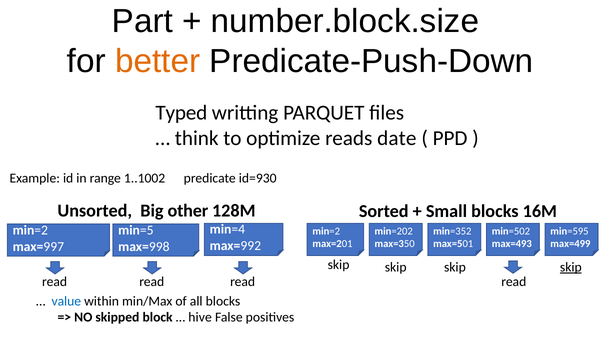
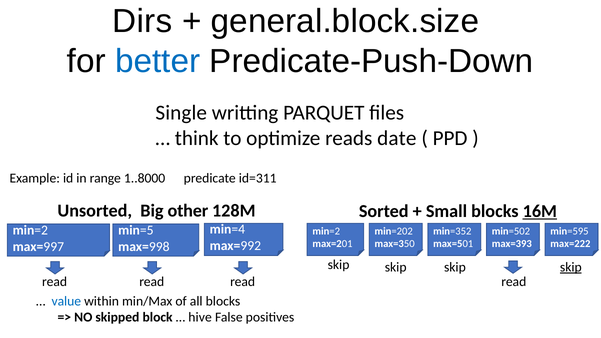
Part: Part -> Dirs (142, 21)
number.block.size: number.block.size -> general.block.size (345, 21)
better colour: orange -> blue (158, 61)
Typed: Typed -> Single (181, 113)
1..1002: 1..1002 -> 1..8000 (145, 178)
id=930: id=930 -> id=311 (258, 178)
16M underline: none -> present (540, 211)
max=493: max=493 -> max=393 (512, 244)
max=499: max=499 -> max=222 (570, 244)
